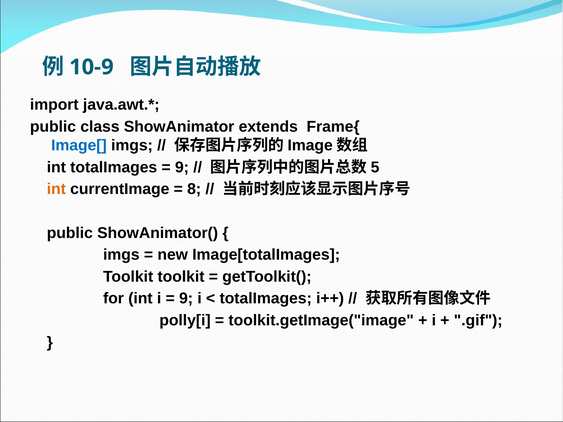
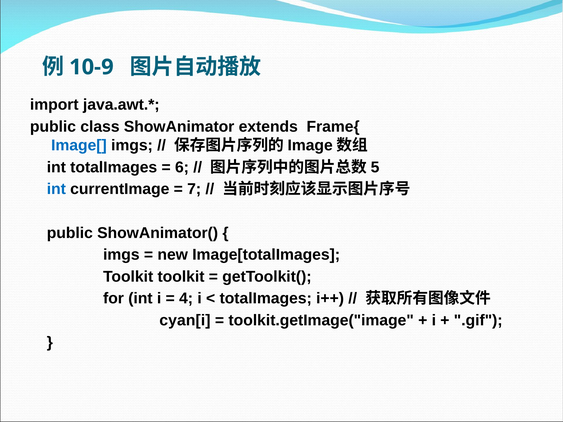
9: 9 -> 6 (182, 167)
int colour: orange -> blue (56, 189)
8: 8 -> 7 (194, 189)
9: 9 -> 4 (186, 299)
polly[i: polly[i -> cyan[i (185, 321)
